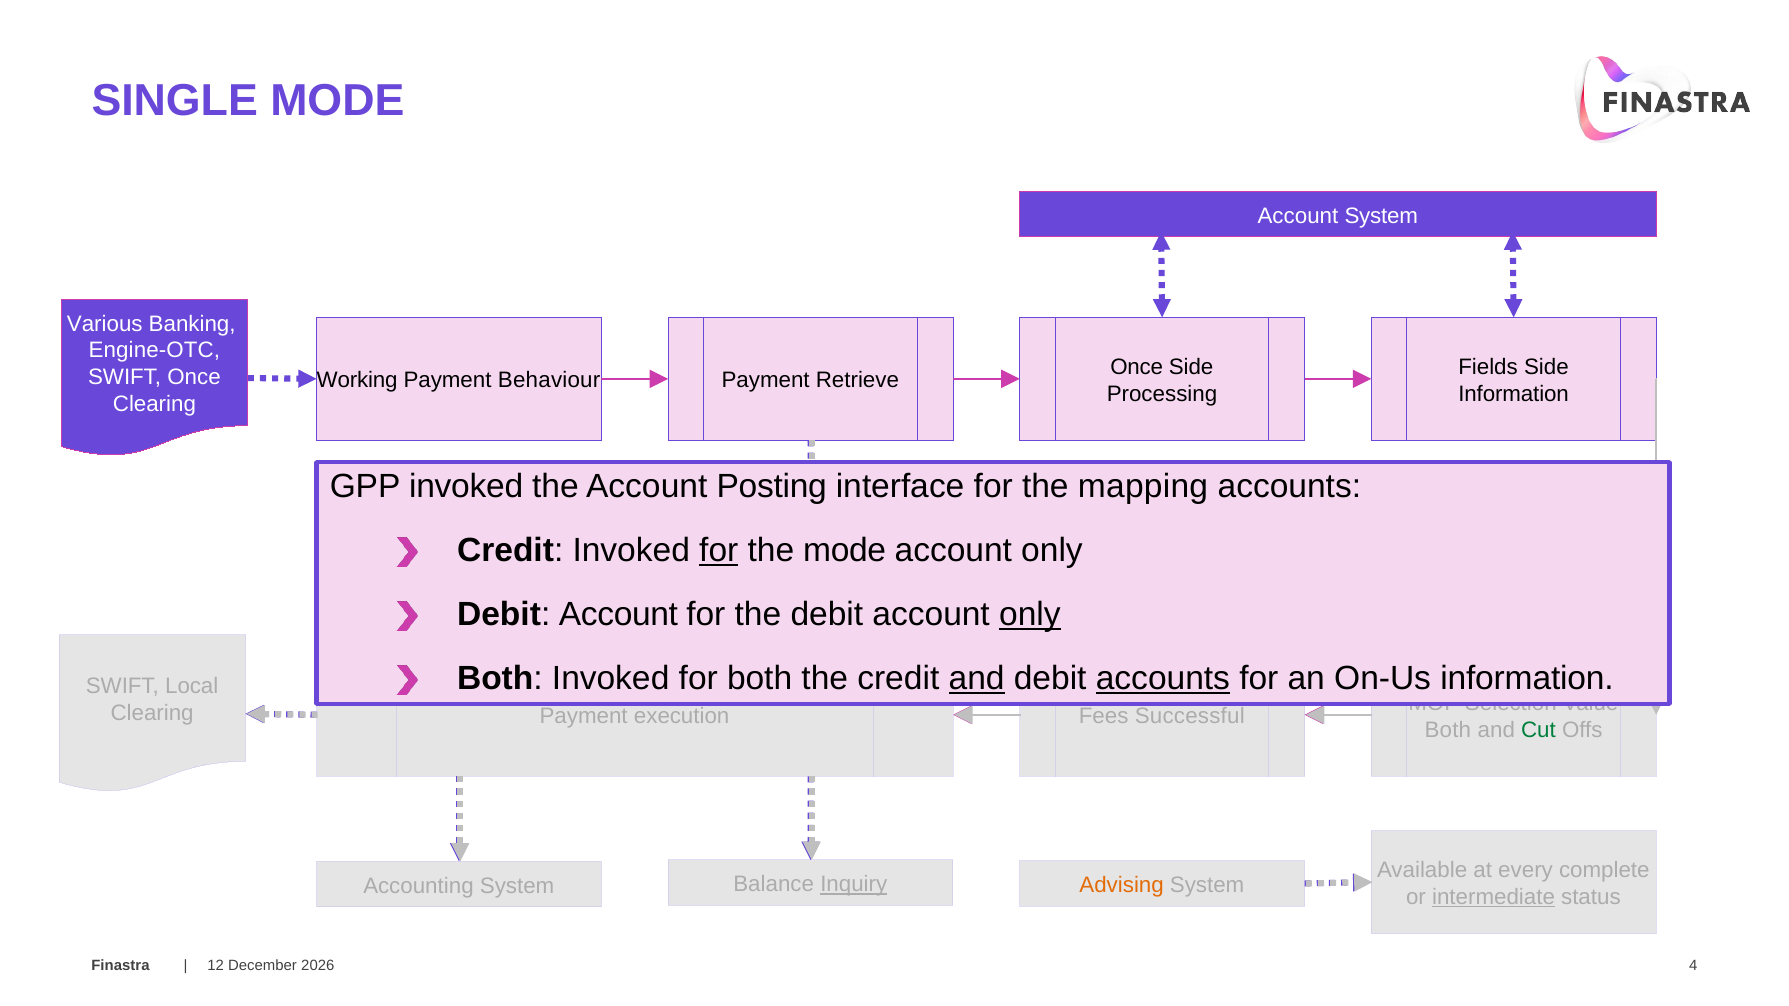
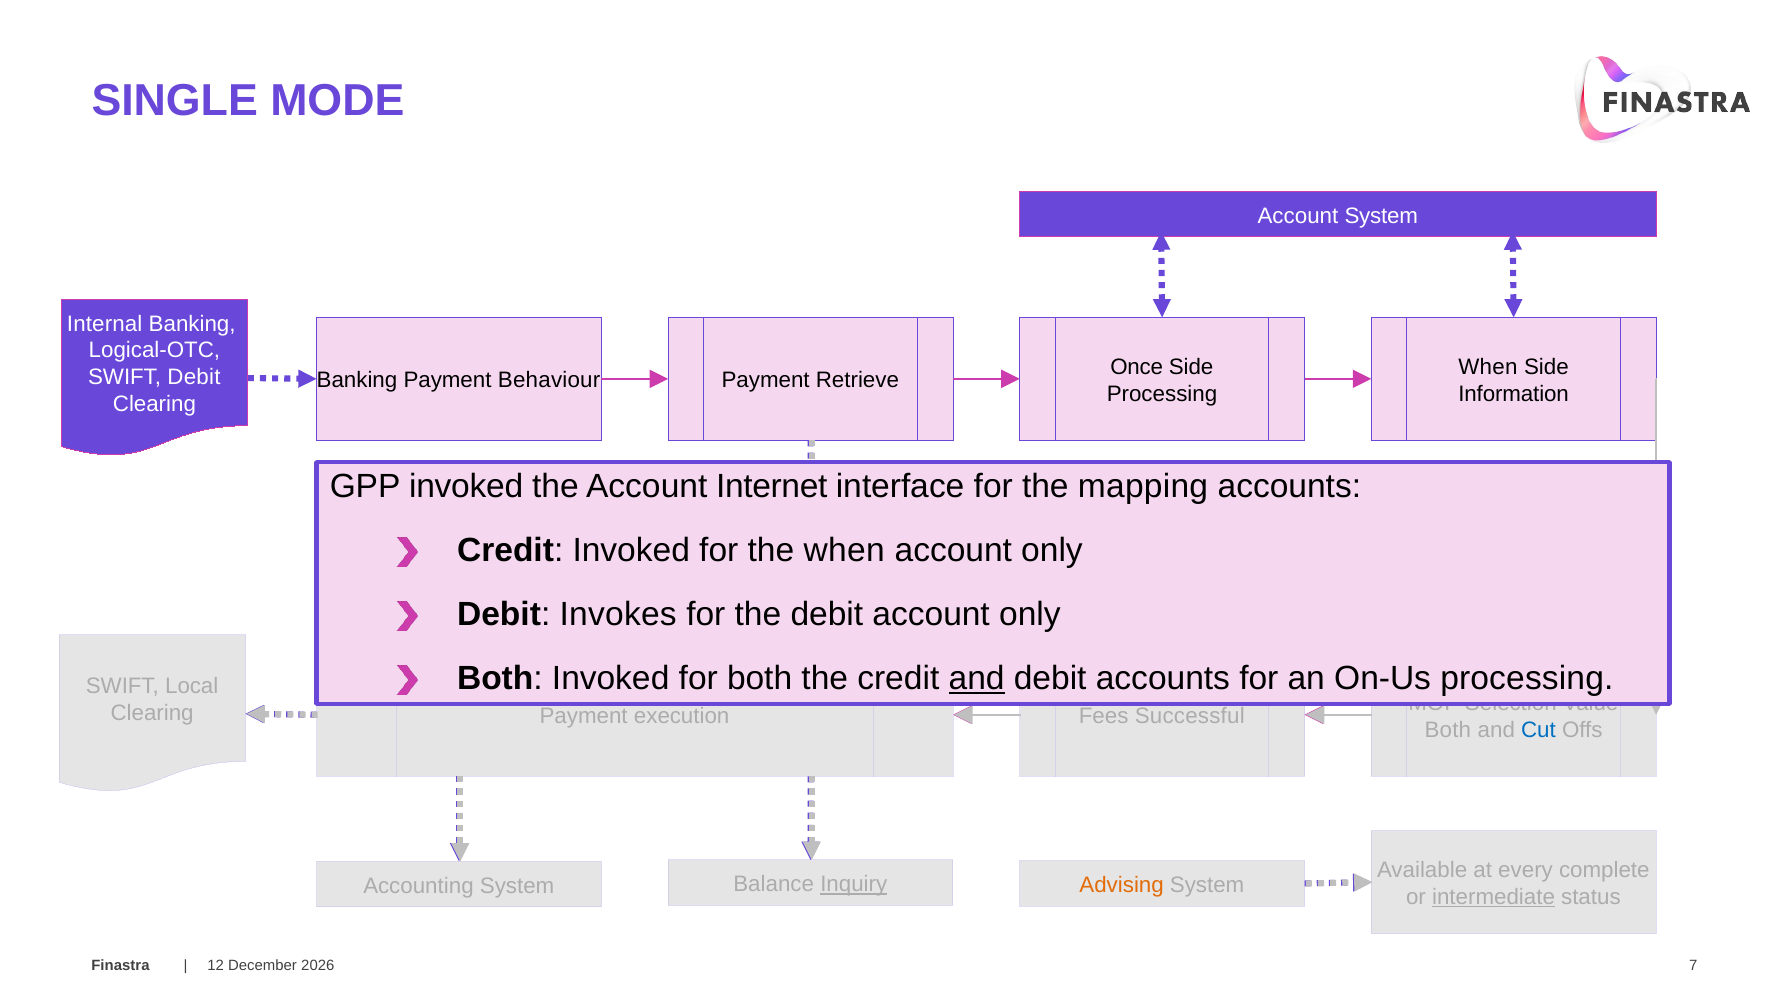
Various: Various -> Internal (105, 324)
Engine-OTC: Engine-OTC -> Logical-OTC (154, 351)
Fields: Fields -> When (1488, 367)
SWIFT Once: Once -> Debit (194, 378)
Working: Working -> Banking (357, 381)
Posting: Posting -> Internet (772, 487)
for underline: present -> none (719, 551)
the mode: mode -> when (844, 551)
Account: Account -> Invokes (618, 615)
only underline: present -> none (1030, 615)
accounts underline: present -> none (1163, 679)
On-Us information: information -> processing (1527, 679)
Cut colour: green -> blue (1538, 730)
4: 4 -> 7 (1693, 966)
